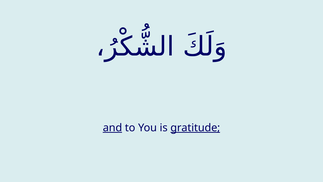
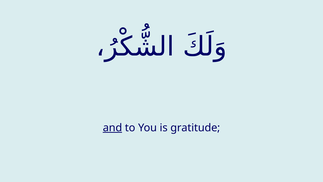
gratitude underline: present -> none (195, 128)
